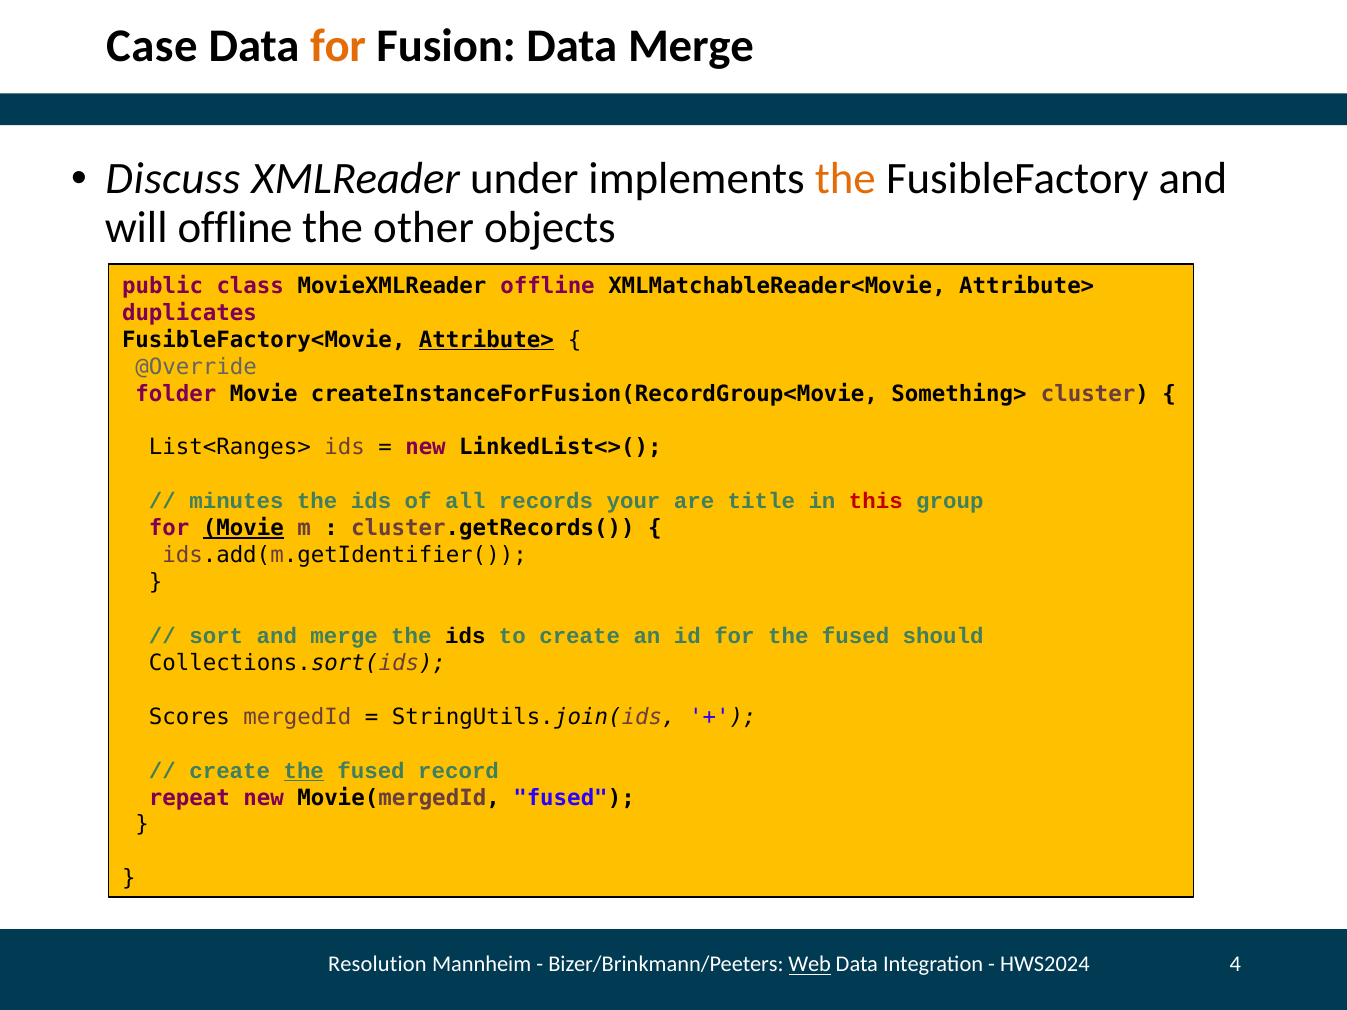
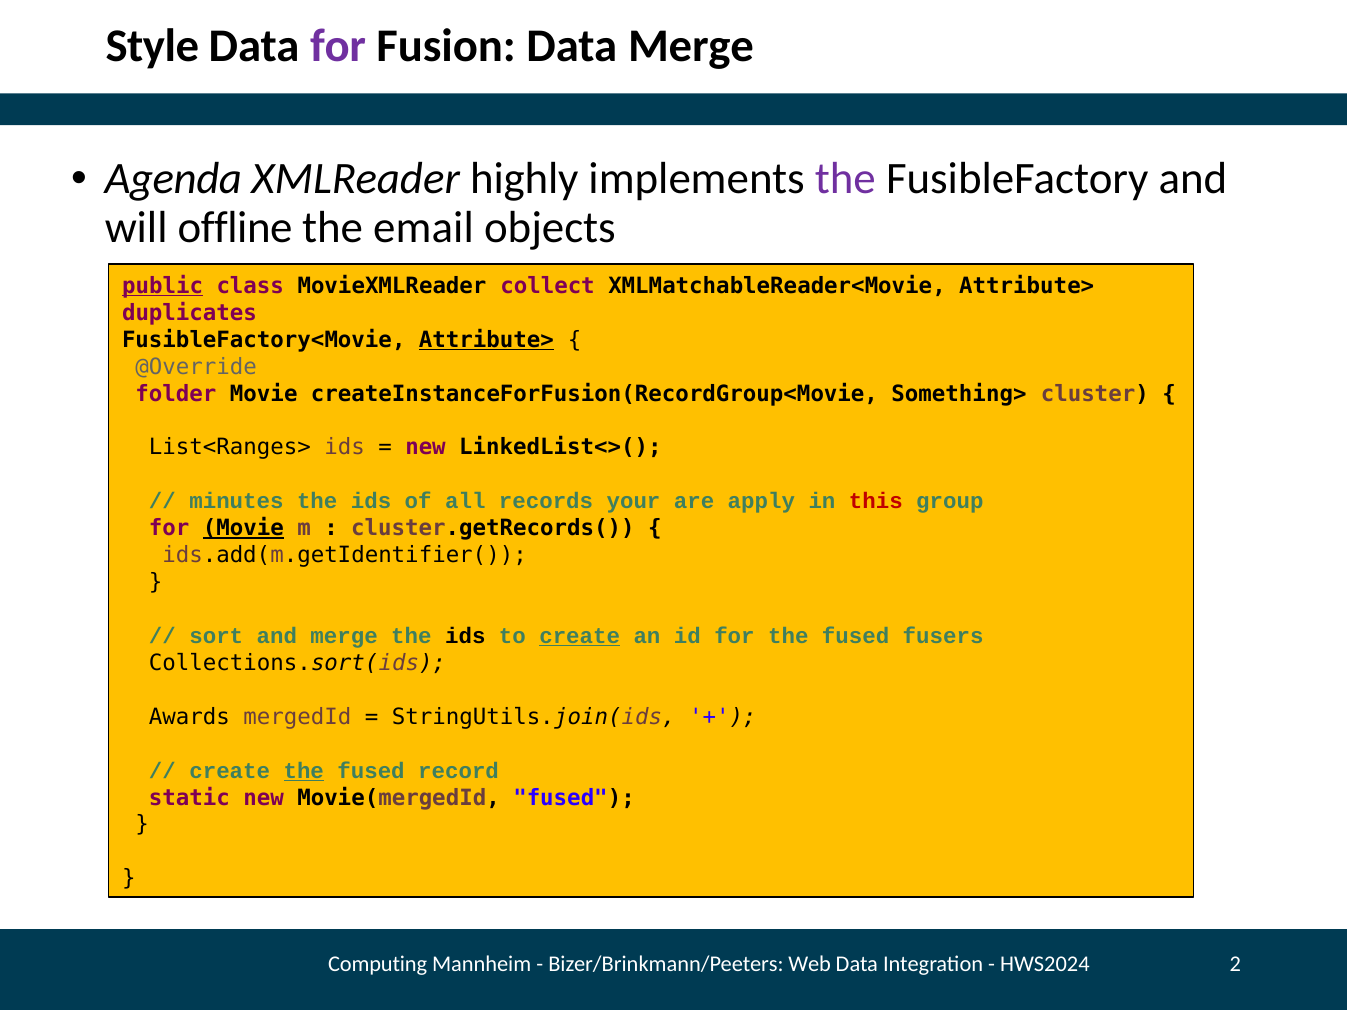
Case: Case -> Style (152, 46)
for colour: orange -> purple (338, 46)
Discuss: Discuss -> Agenda (173, 179)
under: under -> highly (524, 179)
the colour: orange -> purple (845, 179)
other: other -> email (424, 228)
public underline: none -> present (163, 286)
MovieXMLReader offline: offline -> collect (548, 286)
title: title -> apply (761, 501)
create underline: none -> present (580, 636)
should: should -> fusers (943, 636)
Scores: Scores -> Awards (189, 717)
repeat: repeat -> static (189, 798)
Resolution: Resolution -> Computing (378, 965)
Web underline: present -> none (810, 965)
4: 4 -> 2 (1235, 965)
